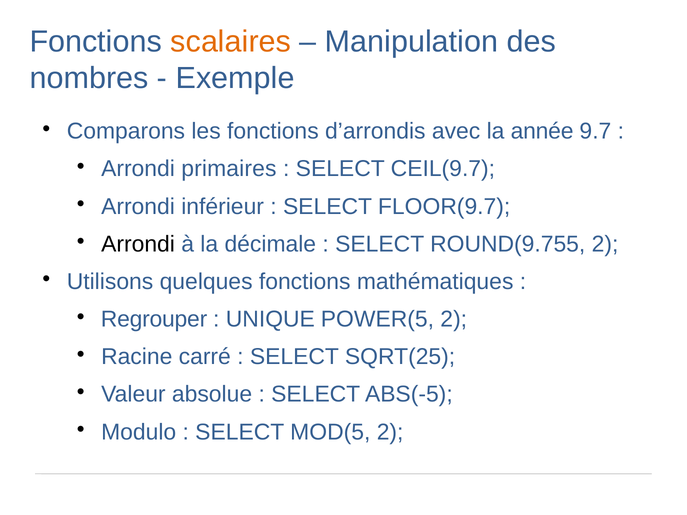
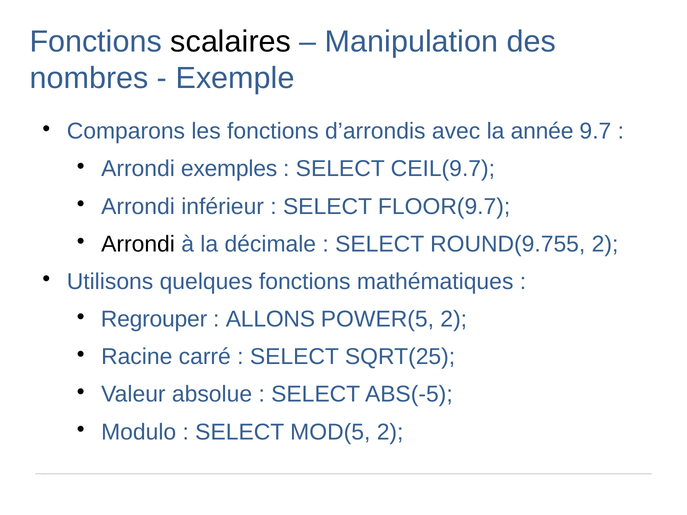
scalaires colour: orange -> black (231, 42)
primaires: primaires -> exemples (229, 169)
UNIQUE: UNIQUE -> ALLONS (270, 319)
